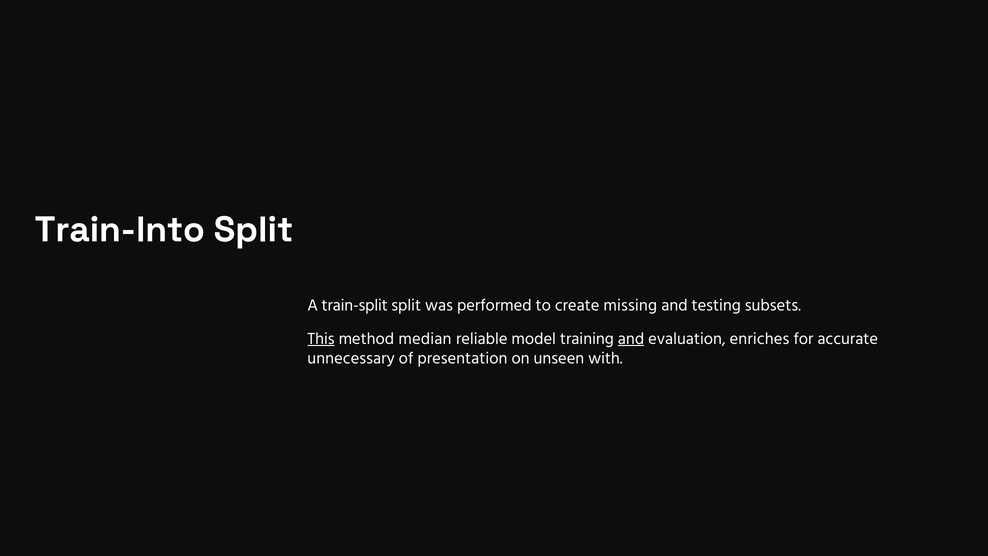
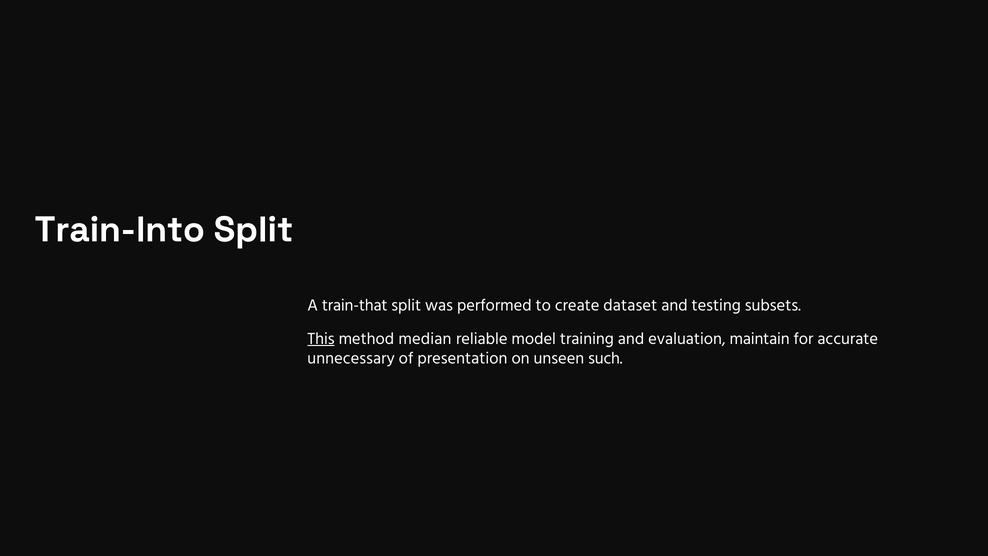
train-split: train-split -> train-that (355, 305)
missing: missing -> dataset (630, 305)
and underline: present -> none (631, 338)
enriches: enriches -> maintain (760, 338)
with: with -> such (605, 358)
